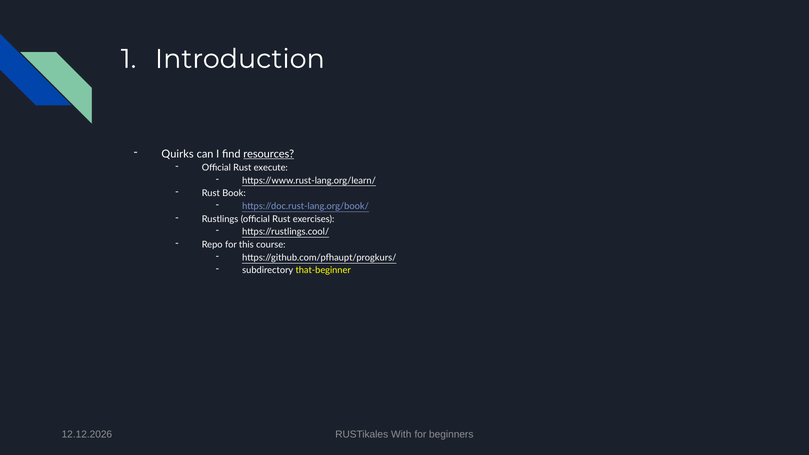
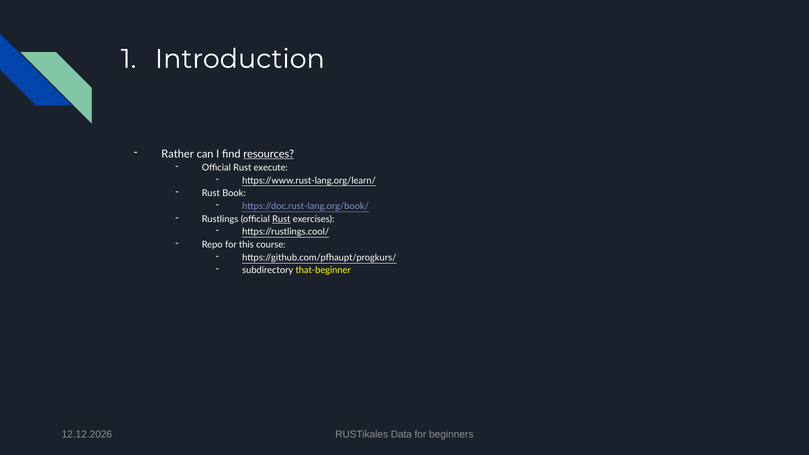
Quirks: Quirks -> Rather (178, 154)
Rust underline: none -> present (281, 219)
With: With -> Data (401, 435)
